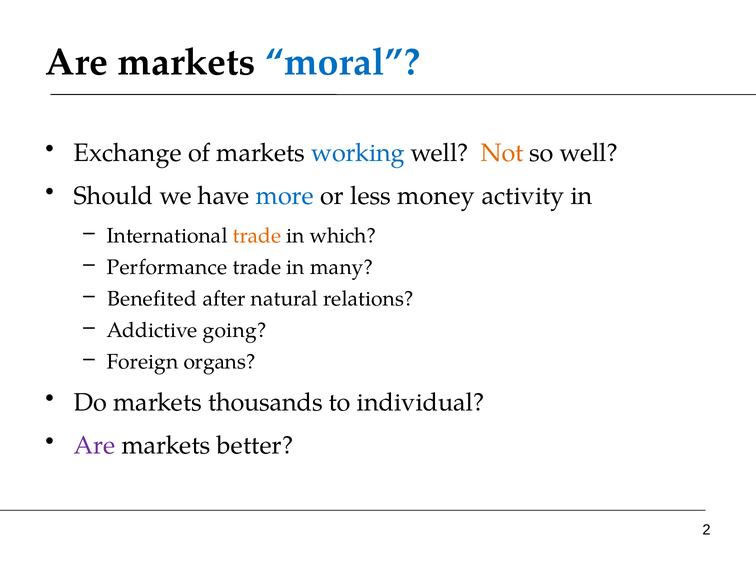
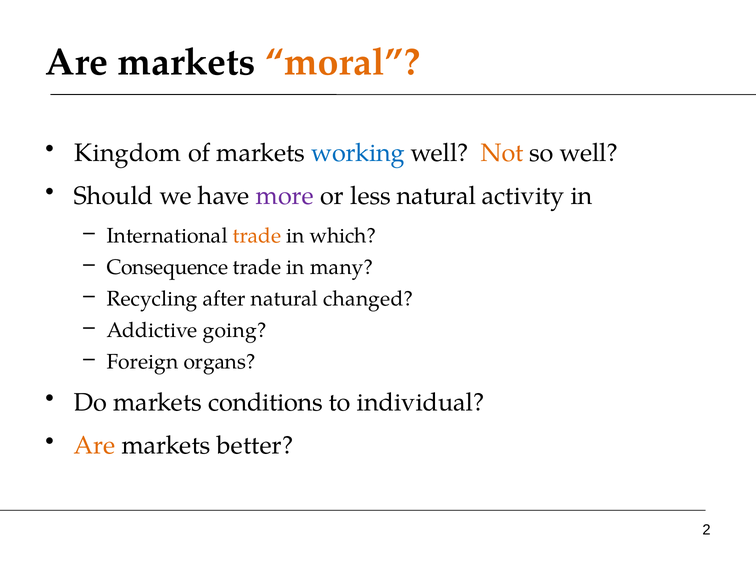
moral colour: blue -> orange (343, 62)
Exchange: Exchange -> Kingdom (128, 153)
more colour: blue -> purple (285, 196)
less money: money -> natural (436, 196)
Performance: Performance -> Consequence (167, 267)
Benefited: Benefited -> Recycling (152, 299)
relations: relations -> changed (368, 299)
thousands: thousands -> conditions (266, 403)
Are colour: purple -> orange (95, 445)
